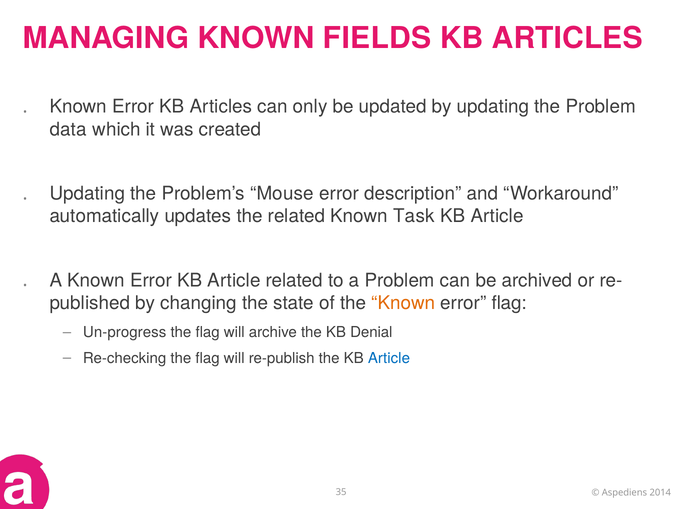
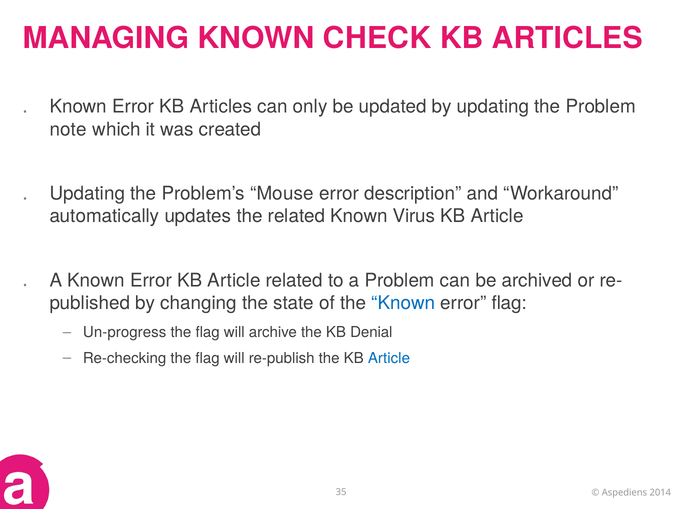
FIELDS: FIELDS -> CHECK (377, 38)
data: data -> note (68, 129)
Task: Task -> Virus (414, 216)
Known colour: orange -> blue (403, 303)
